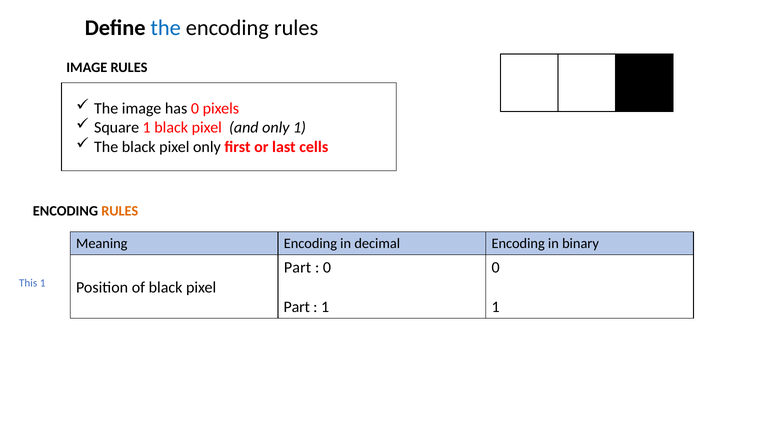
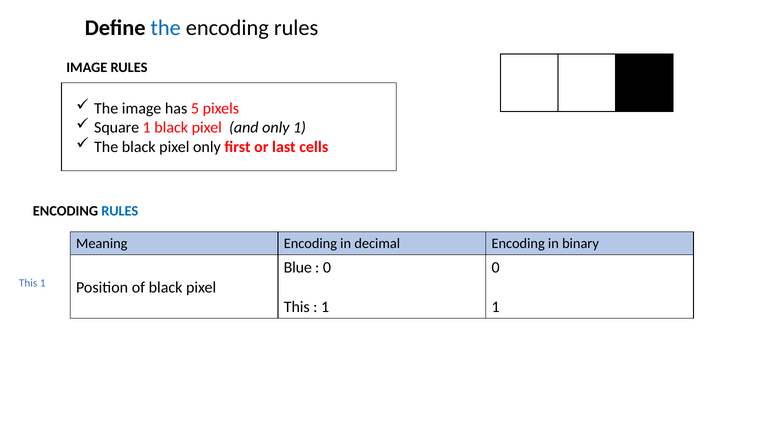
has 0: 0 -> 5 (195, 109)
RULES colour: orange -> blue (120, 211)
Part: Part -> Blue (298, 268)
Part: Part -> This (297, 307)
